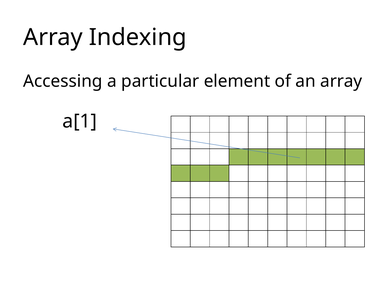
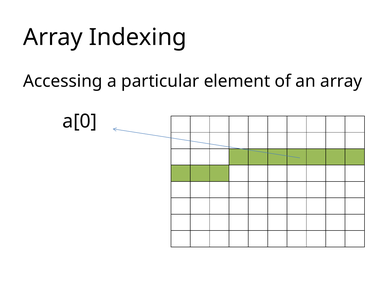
a[1: a[1 -> a[0 (80, 121)
